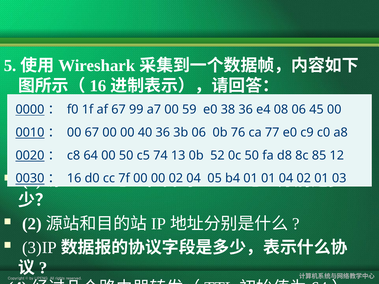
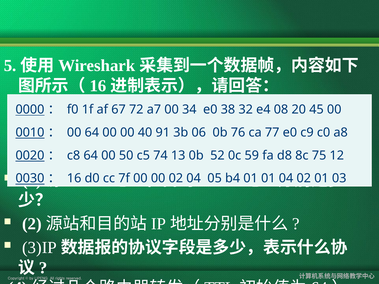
99: 99 -> 72 (136, 110)
59: 59 -> 34 (189, 110)
38 36: 36 -> 32 (246, 110)
08 06: 06 -> 20 (299, 110)
00 67: 67 -> 64 (92, 133)
40 36: 36 -> 91 (163, 133)
0c 50: 50 -> 59 (252, 156)
85: 85 -> 75 (319, 156)
